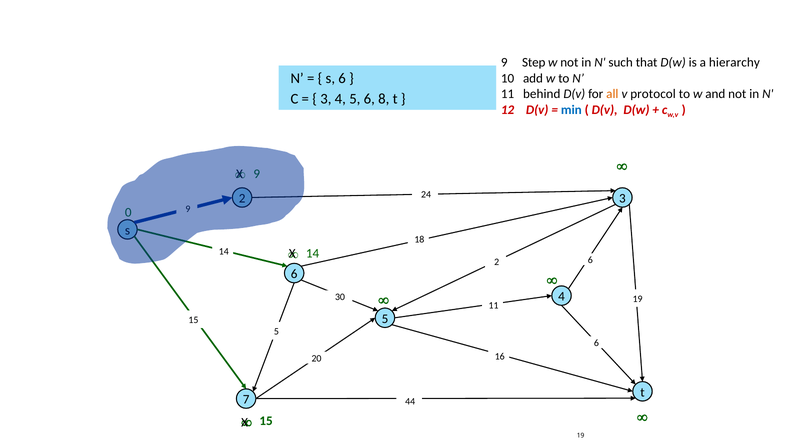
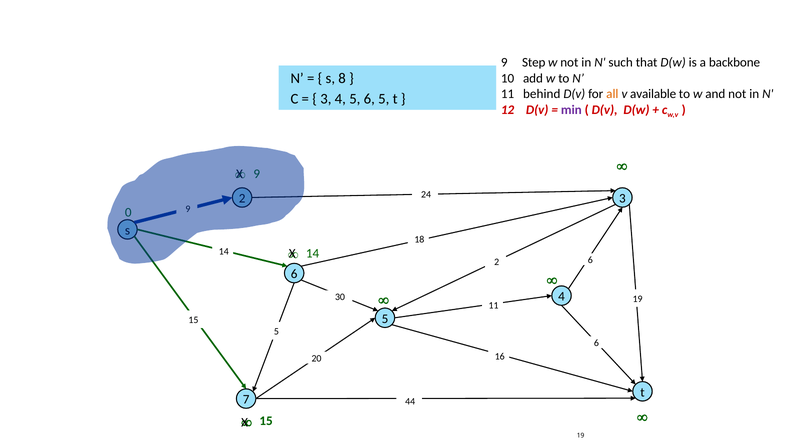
hierarchy: hierarchy -> backbone (735, 63)
s 6: 6 -> 8 (342, 78)
protocol: protocol -> available (653, 94)
6 8: 8 -> 5 (384, 99)
min colour: blue -> purple (571, 110)
